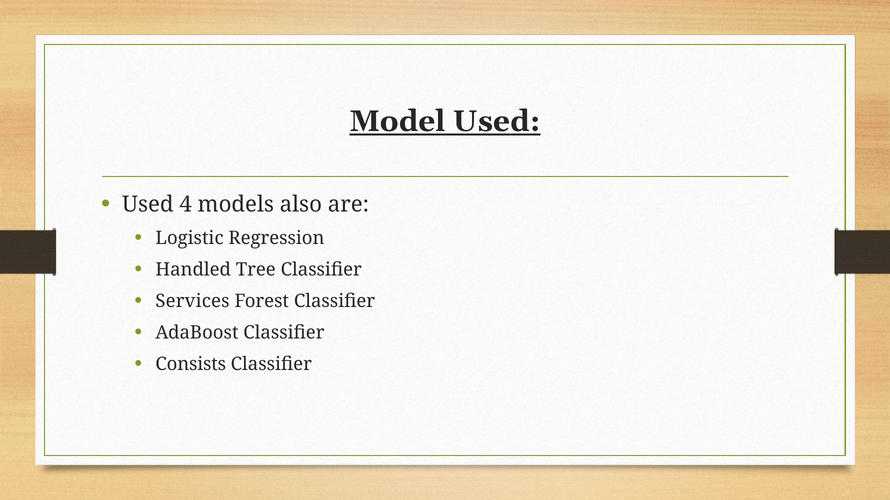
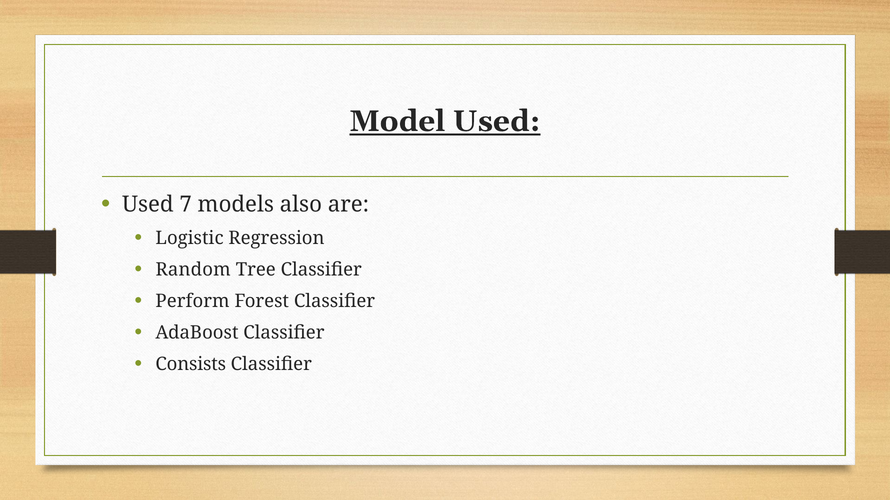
4: 4 -> 7 (186, 205)
Handled: Handled -> Random (193, 270)
Services: Services -> Perform (193, 301)
